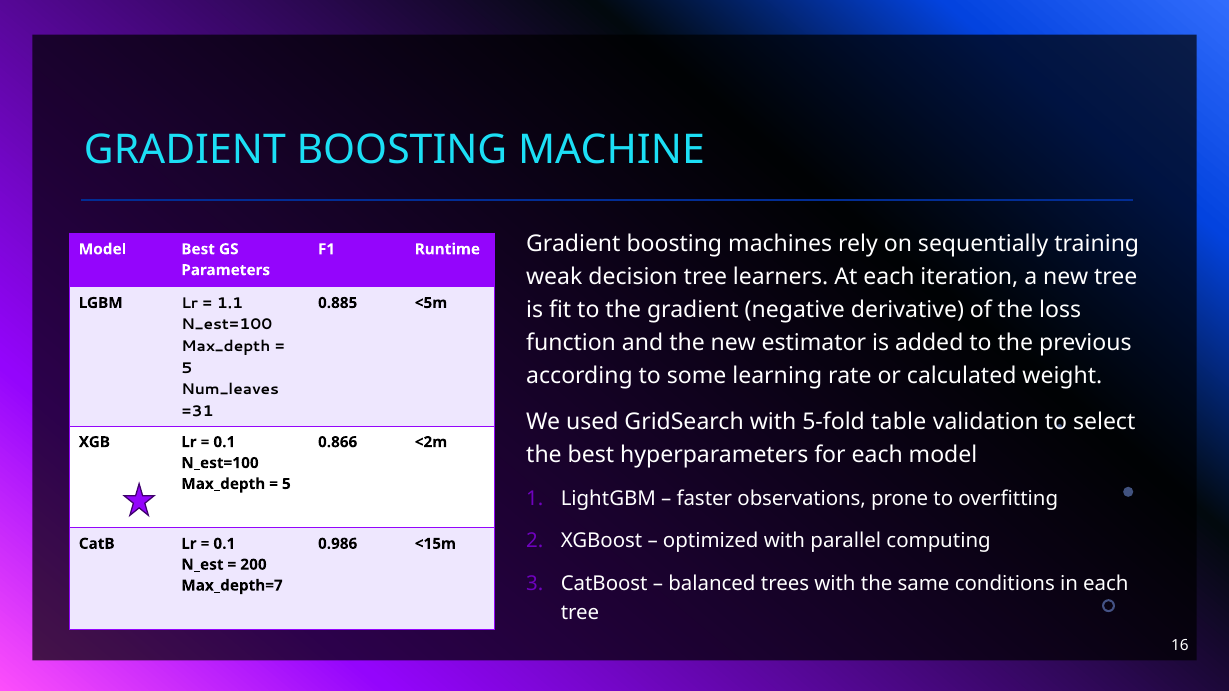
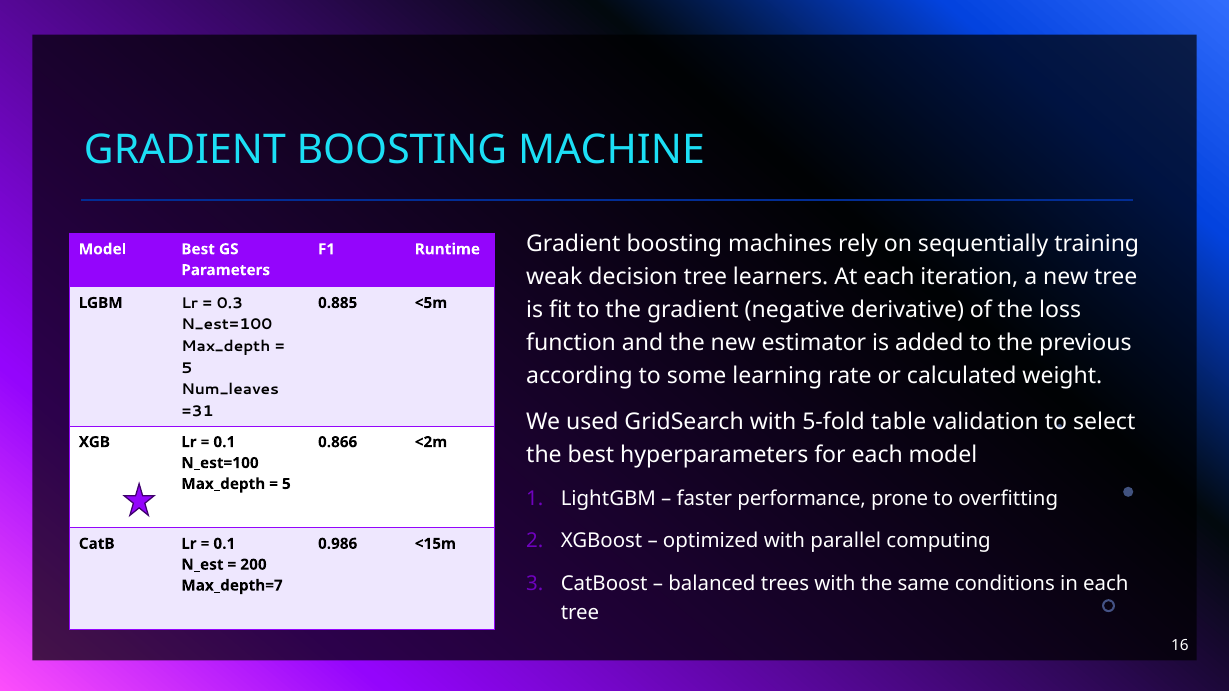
1.1: 1.1 -> 0.3 (230, 303)
observations: observations -> performance (802, 499)
